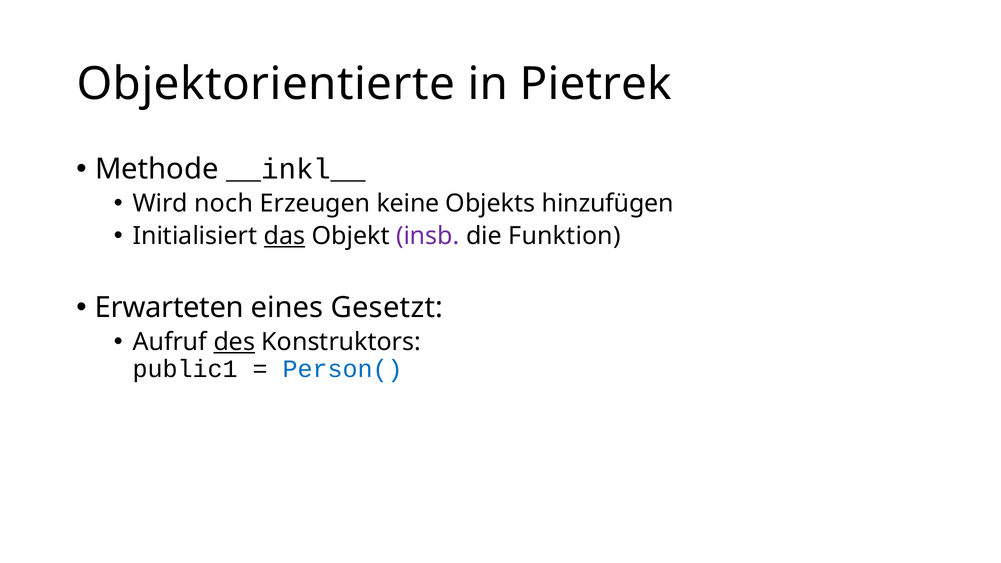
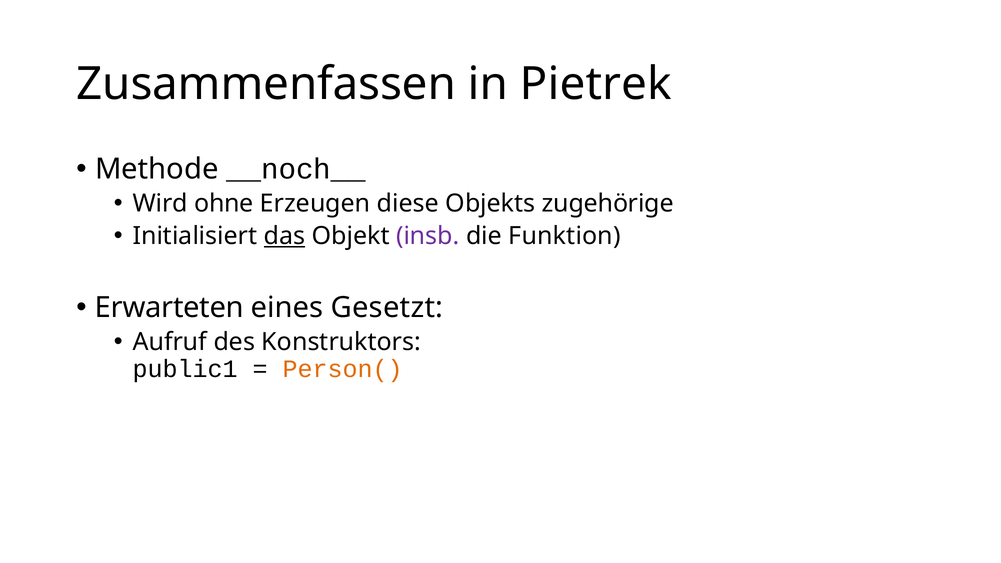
Objektorientierte: Objektorientierte -> Zusammenfassen (266, 84)
__inkl__: __inkl__ -> __noch__ (296, 169)
noch: noch -> ohne (224, 204)
keine: keine -> diese (408, 204)
hinzufügen: hinzufügen -> zugehörige (608, 204)
des underline: present -> none (234, 342)
Person( colour: blue -> orange (343, 369)
